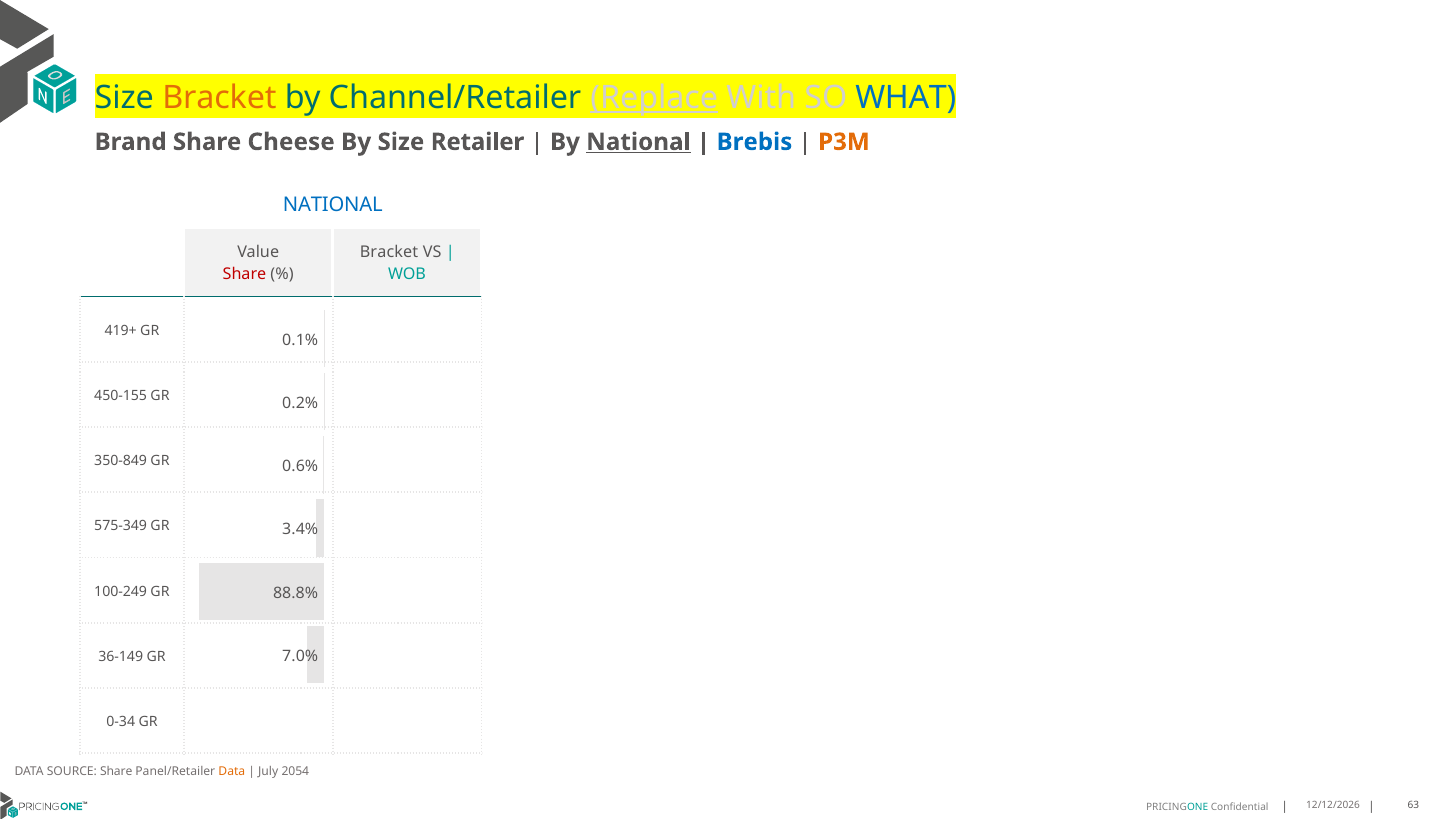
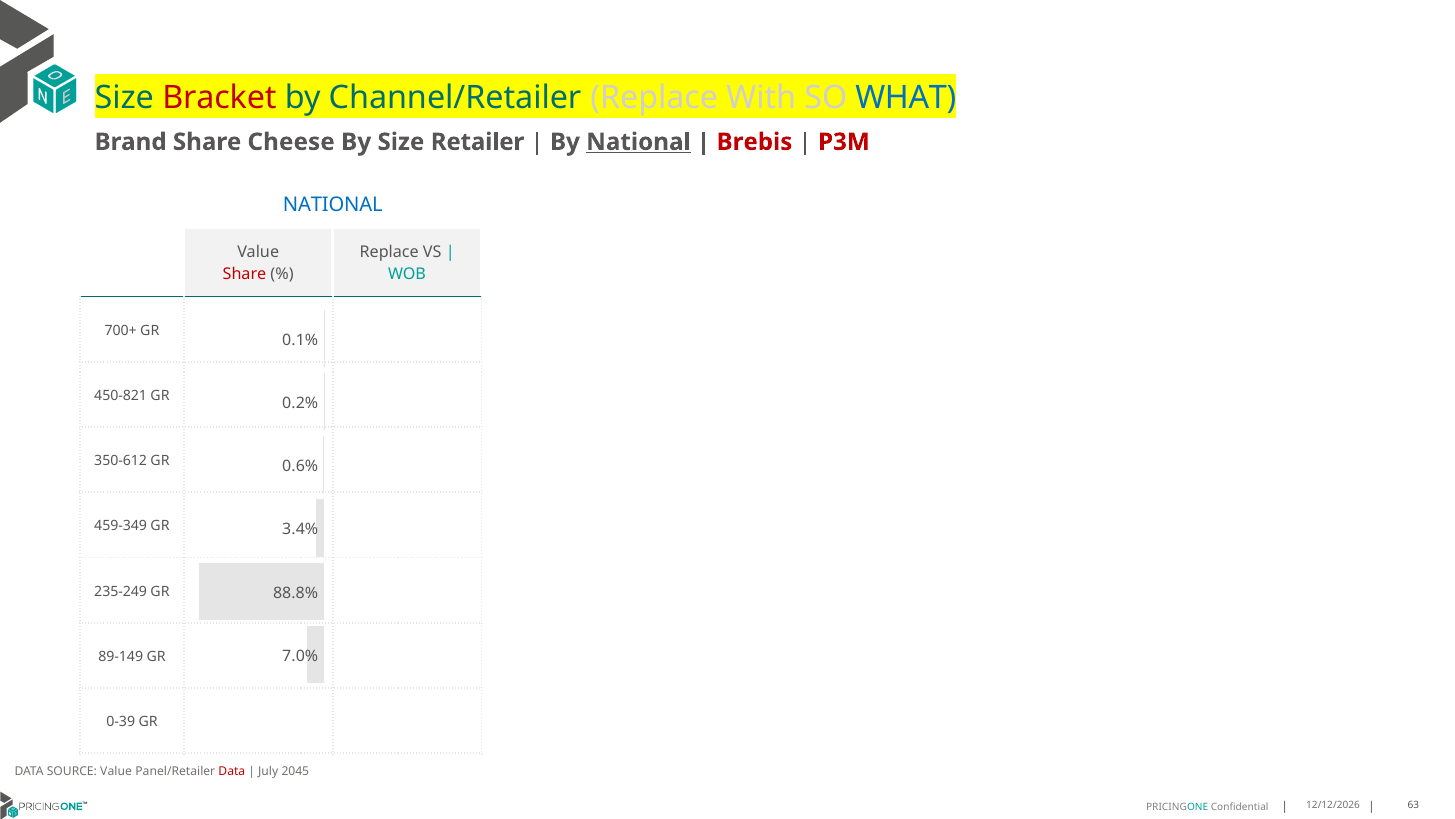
Bracket colour: orange -> red (219, 98)
Replace underline: present -> none (654, 98)
Brebis colour: blue -> red (754, 142)
P3M colour: orange -> red (844, 142)
Bracket: Bracket -> Replace (389, 252)
419+: 419+ -> 700+ (121, 330)
450-155: 450-155 -> 450-821 (121, 395)
350-849: 350-849 -> 350-612 (121, 461)
575-349: 575-349 -> 459-349 (121, 526)
100-249: 100-249 -> 235-249 (121, 591)
36-149: 36-149 -> 89-149 (121, 656)
0-34: 0-34 -> 0-39 (121, 721)
SOURCE Share: Share -> Value (116, 771)
Data colour: orange -> red (232, 771)
2054: 2054 -> 2045 (295, 771)
